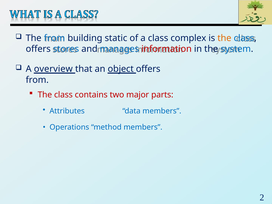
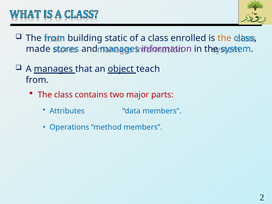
complex: complex -> enrolled (188, 38)
offers: offers -> made (38, 49)
information colour: red -> purple (167, 49)
A overview: overview -> manages (53, 69)
object offers: offers -> teach (148, 69)
